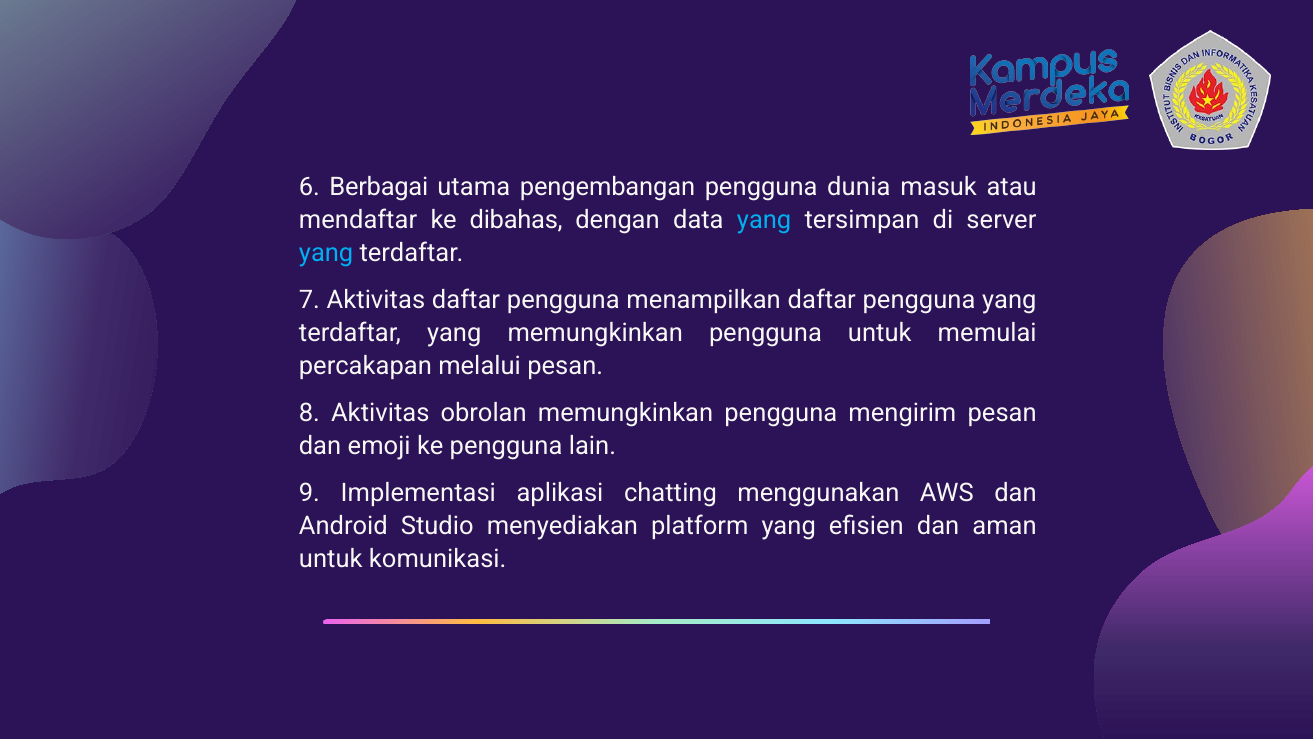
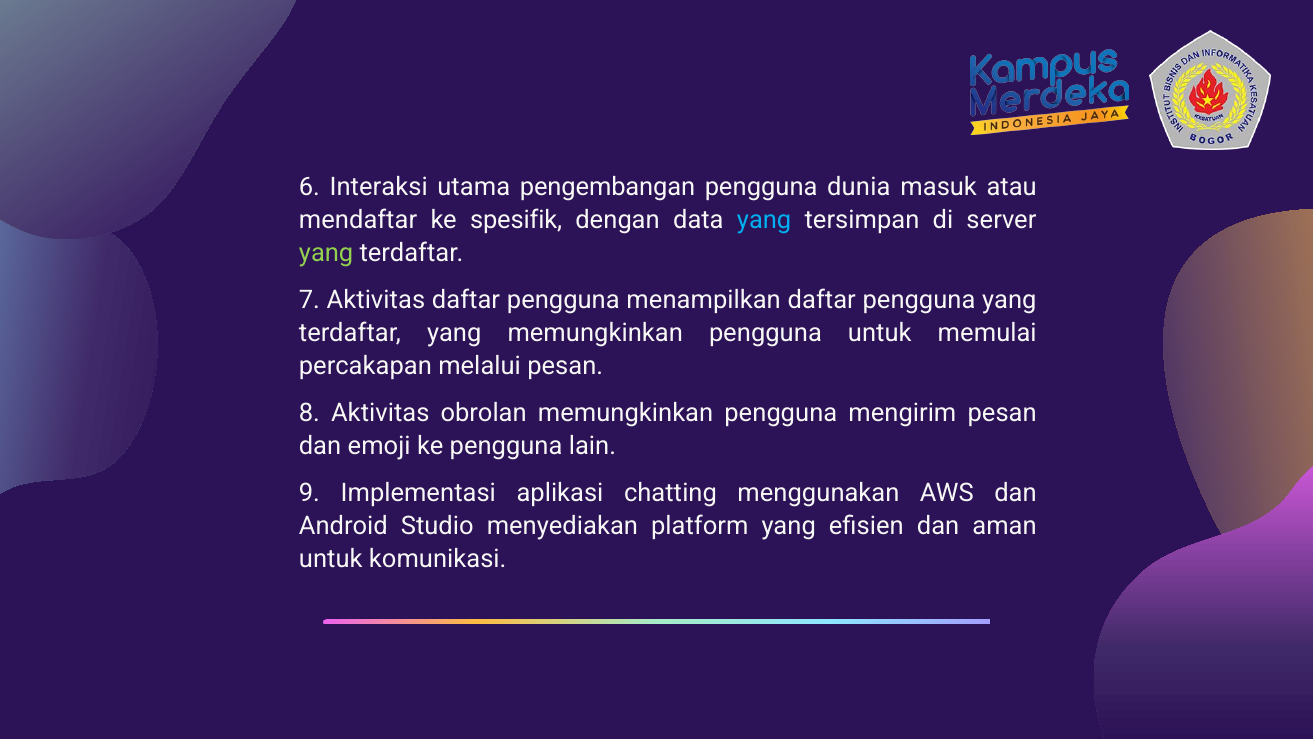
Berbagai: Berbagai -> Interaksi (379, 187)
dibahas: dibahas -> spesifik (516, 220)
yang colour: light blue -> light green (326, 253)
